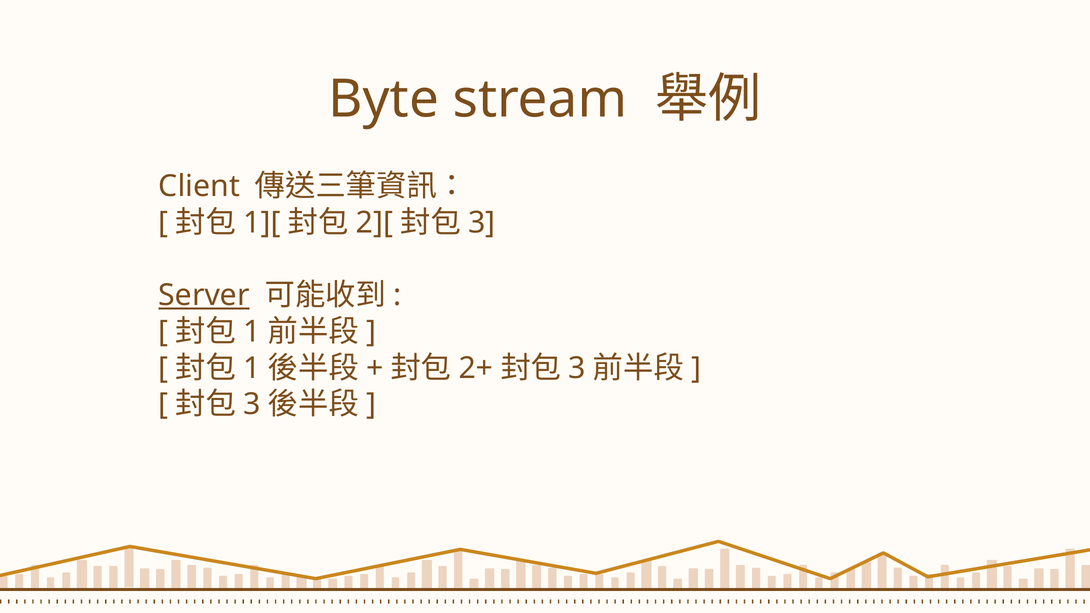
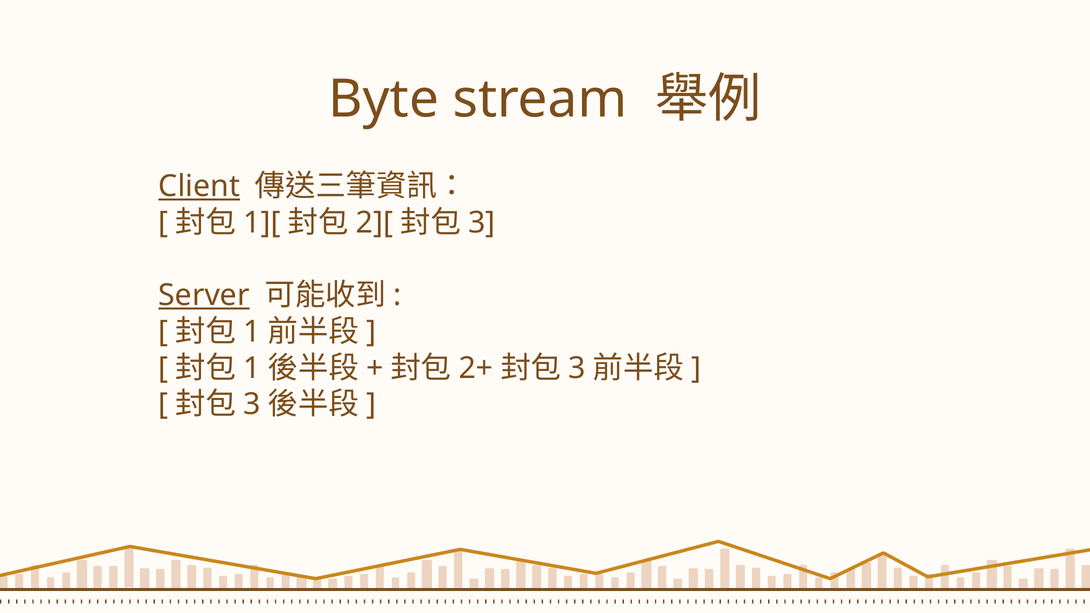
Client underline: none -> present (199, 186)
